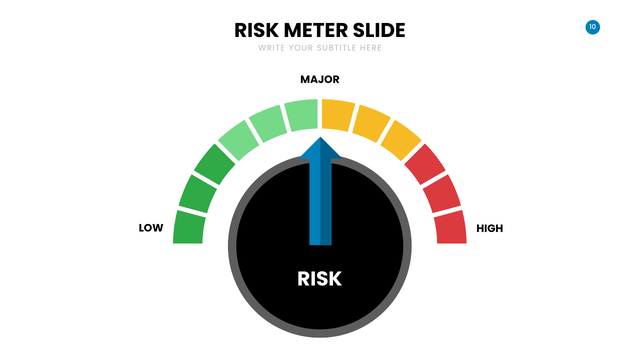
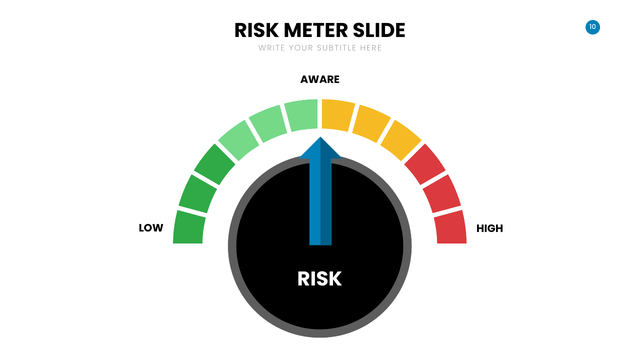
MAJOR: MAJOR -> AWARE (320, 80)
